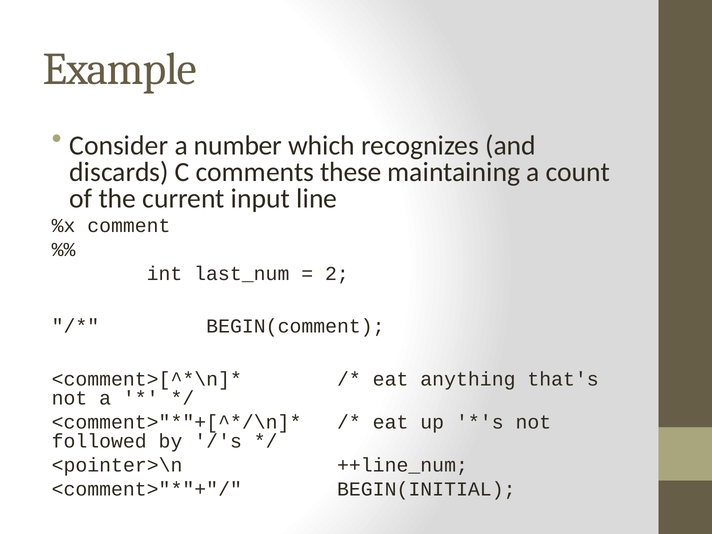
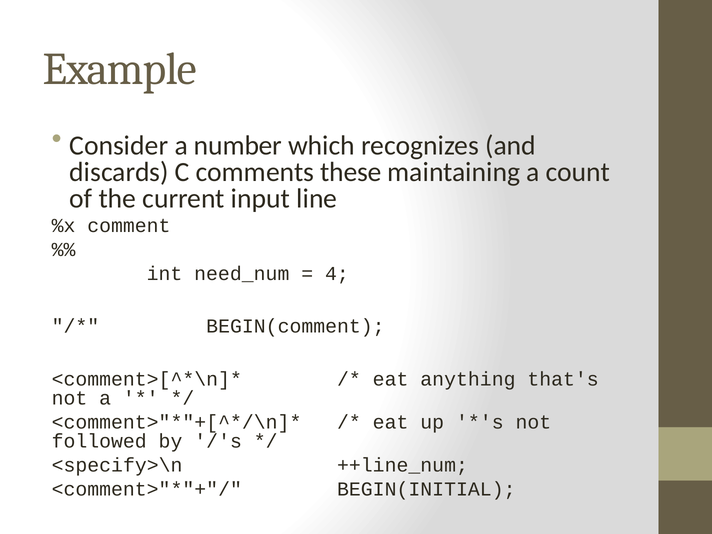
last_num: last_num -> need_num (242, 274)
2: 2 -> 4 (337, 274)
<pointer>\n: <pointer>\n -> <specify>\n (117, 465)
